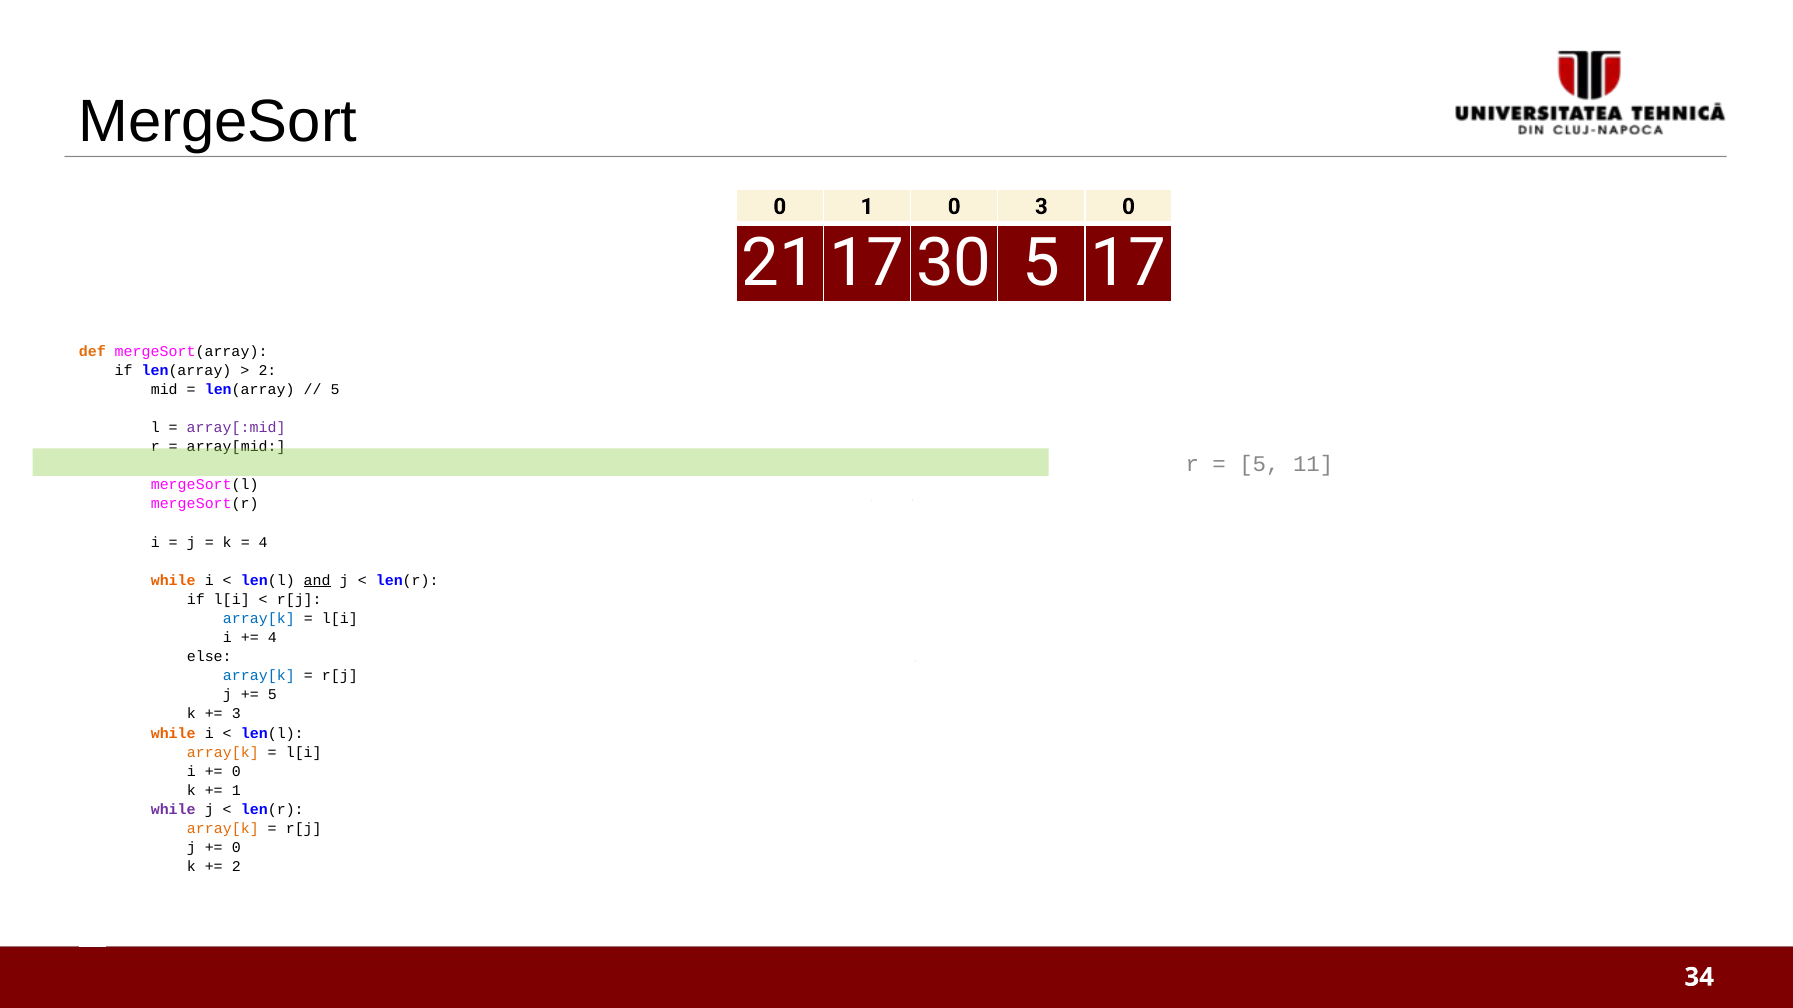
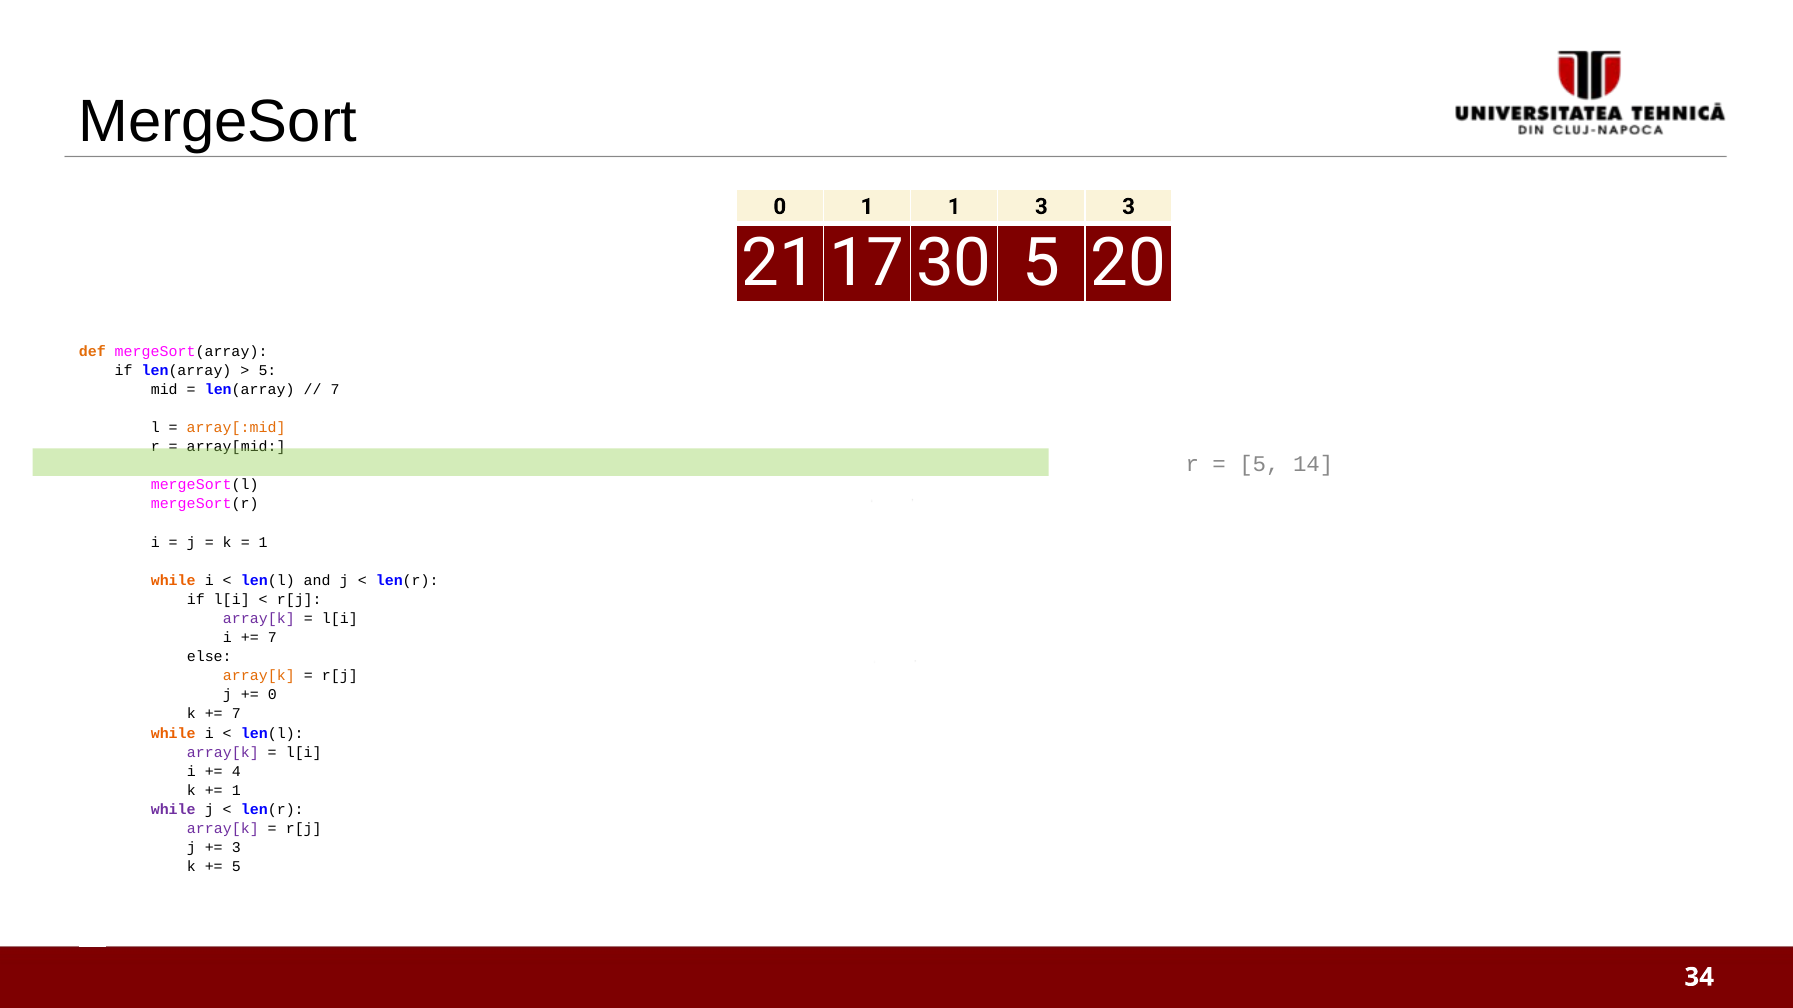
1 0: 0 -> 1 (954, 207)
3 0: 0 -> 3 (1129, 207)
17: 17 -> 20 (1128, 264)
2: 2 -> 5 (267, 370)
5: 5 -> 7 (335, 390)
array[:mid colour: purple -> orange (236, 428)
11: 11 -> 14 (1313, 464)
4: 4 -> 1 (263, 542)
and underline: present -> none (317, 581)
array[k colour: blue -> purple (259, 619)
4: 4 -> 7 (272, 638)
array[k colour: blue -> orange (259, 676)
5: 5 -> 0 (272, 695)
3: 3 -> 7 (236, 714)
array[k colour: orange -> purple (223, 753)
0: 0 -> 4 (236, 772)
array[k colour: orange -> purple (223, 829)
0: 0 -> 3 (236, 848)
2: 2 -> 5 (236, 867)
